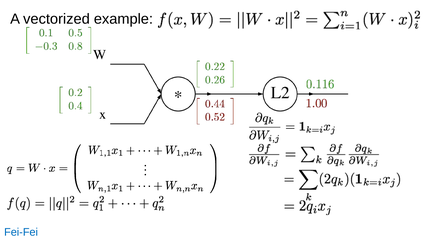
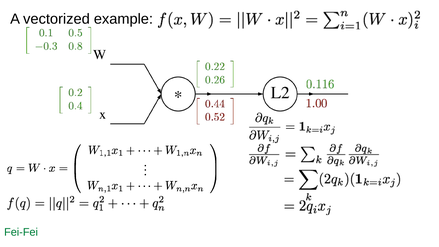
Fei-Fei colour: blue -> green (21, 232)
